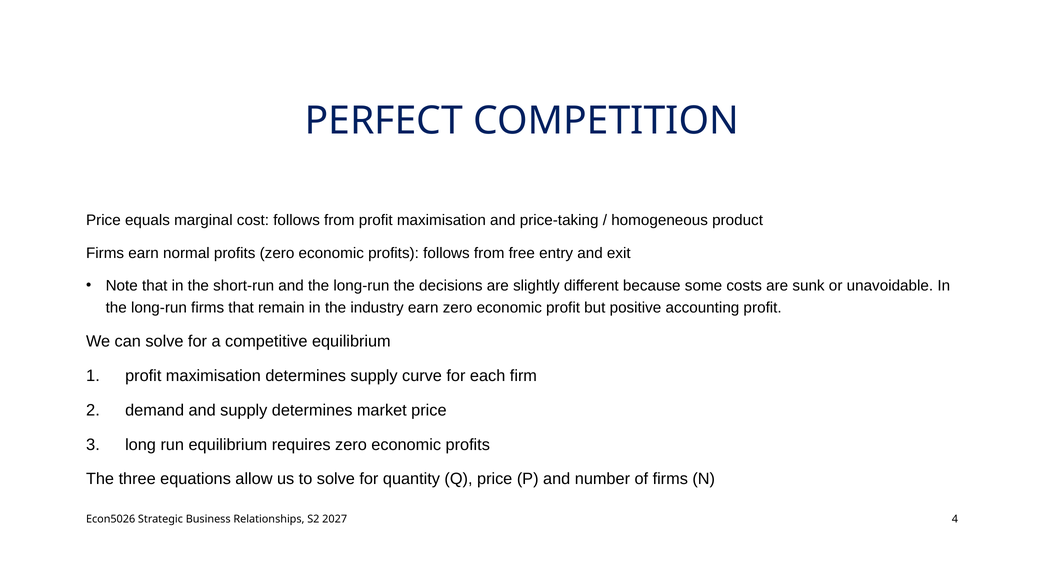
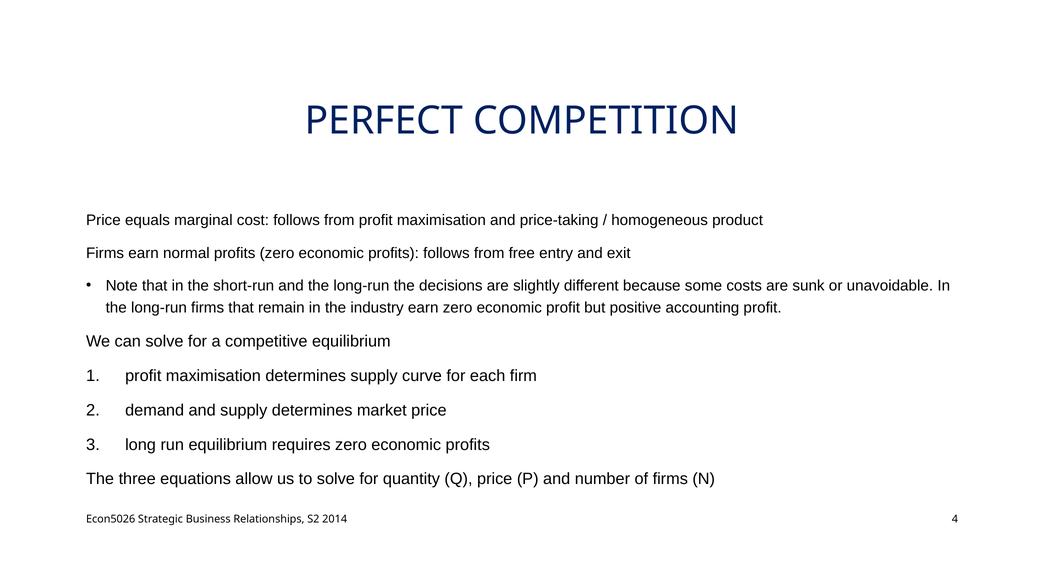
2027: 2027 -> 2014 (335, 519)
